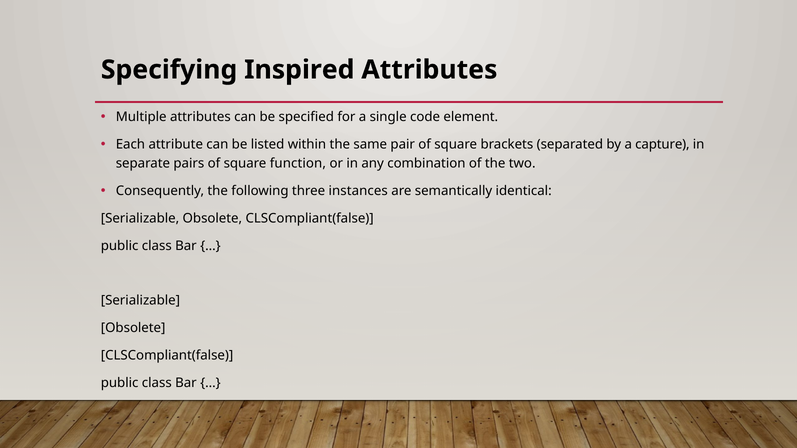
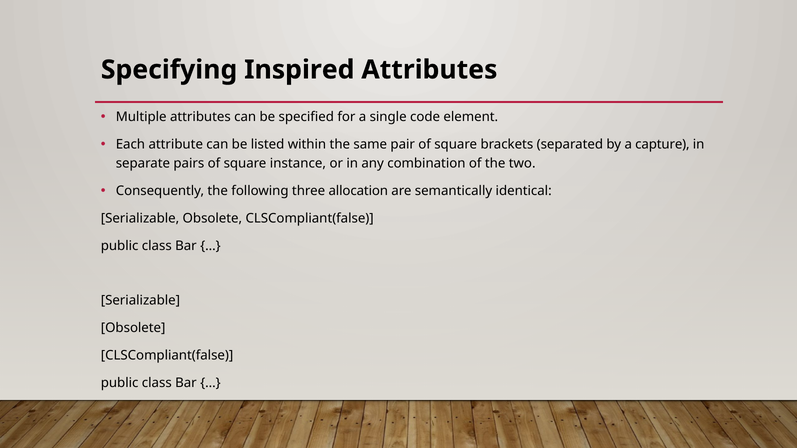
function: function -> instance (298, 164)
instances: instances -> allocation (358, 191)
